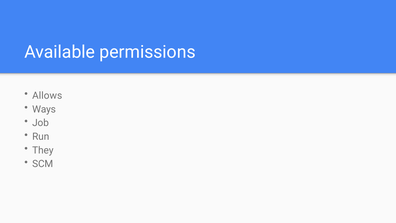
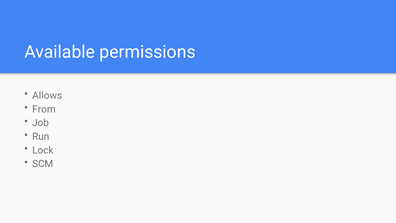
Ways: Ways -> From (44, 109)
They: They -> Lock (43, 150)
